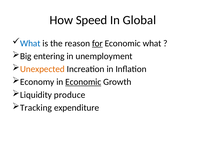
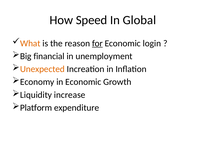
What colour: blue -> orange (30, 43)
Economic what: what -> login (152, 43)
entering: entering -> financial (49, 56)
Economic underline: present -> none (83, 82)
produce: produce -> increase (70, 95)
Tracking: Tracking -> Platform (36, 107)
